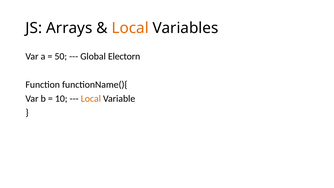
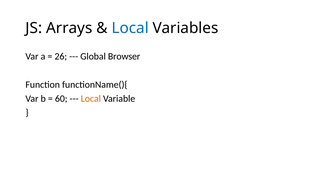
Local colour: orange -> blue (130, 28)
50: 50 -> 26 (61, 56)
Electorn: Electorn -> Browser (124, 56)
10: 10 -> 60 (61, 98)
